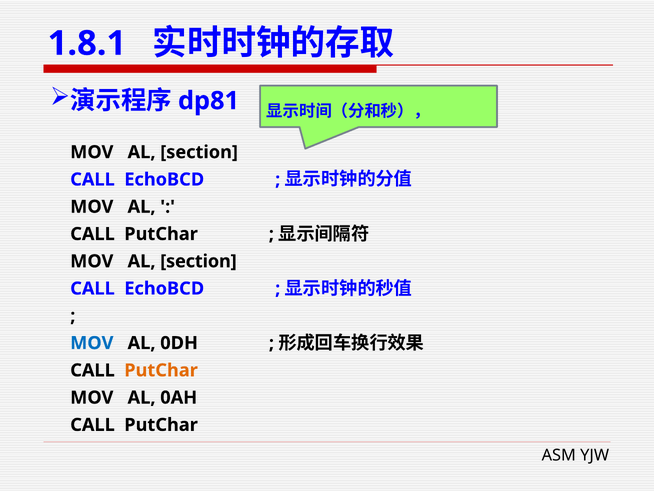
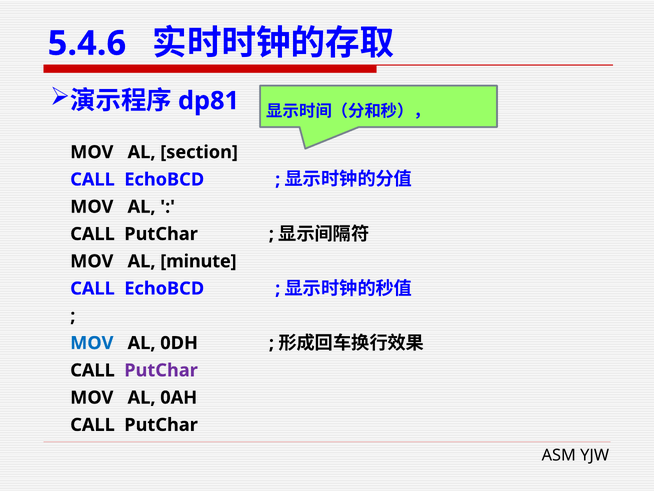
1.8.1: 1.8.1 -> 5.4.6 (87, 43)
section: section -> minute (198, 261)
PutChar colour: orange -> purple (161, 370)
